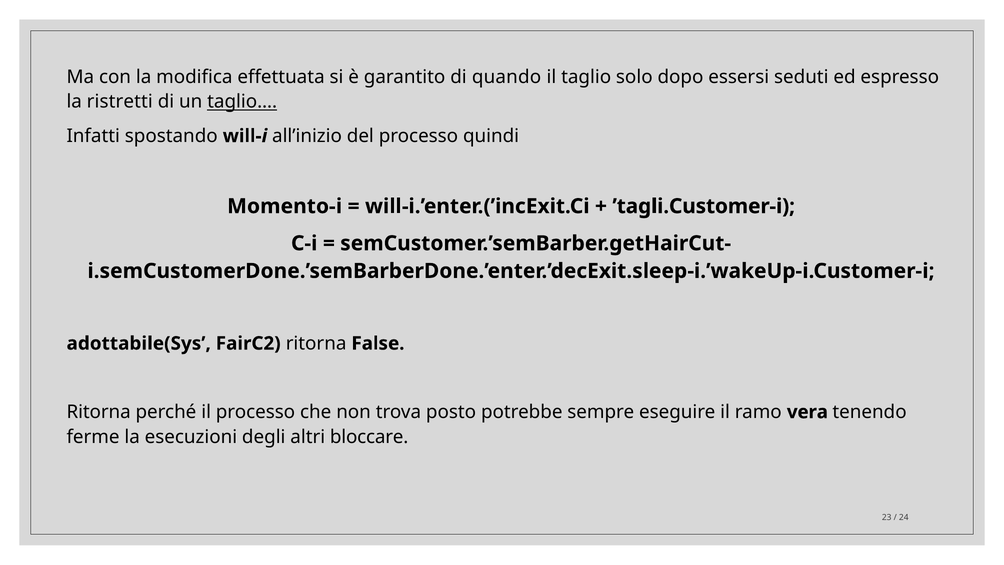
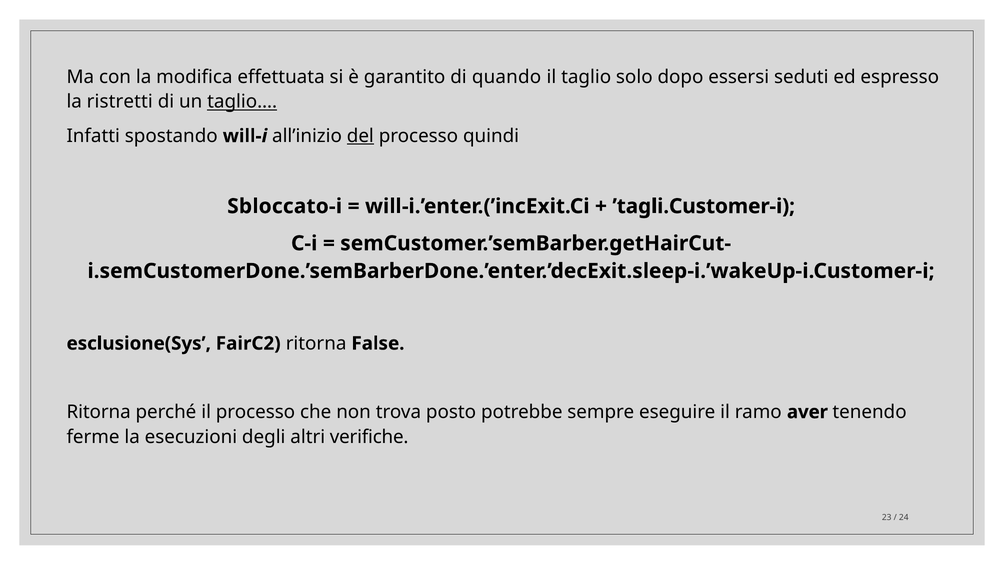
del underline: none -> present (360, 136)
Momento-i: Momento-i -> Sbloccato-i (285, 206)
adottabile(Sys: adottabile(Sys -> esclusione(Sys (139, 343)
vera: vera -> aver (807, 412)
bloccare: bloccare -> verifiche (369, 437)
